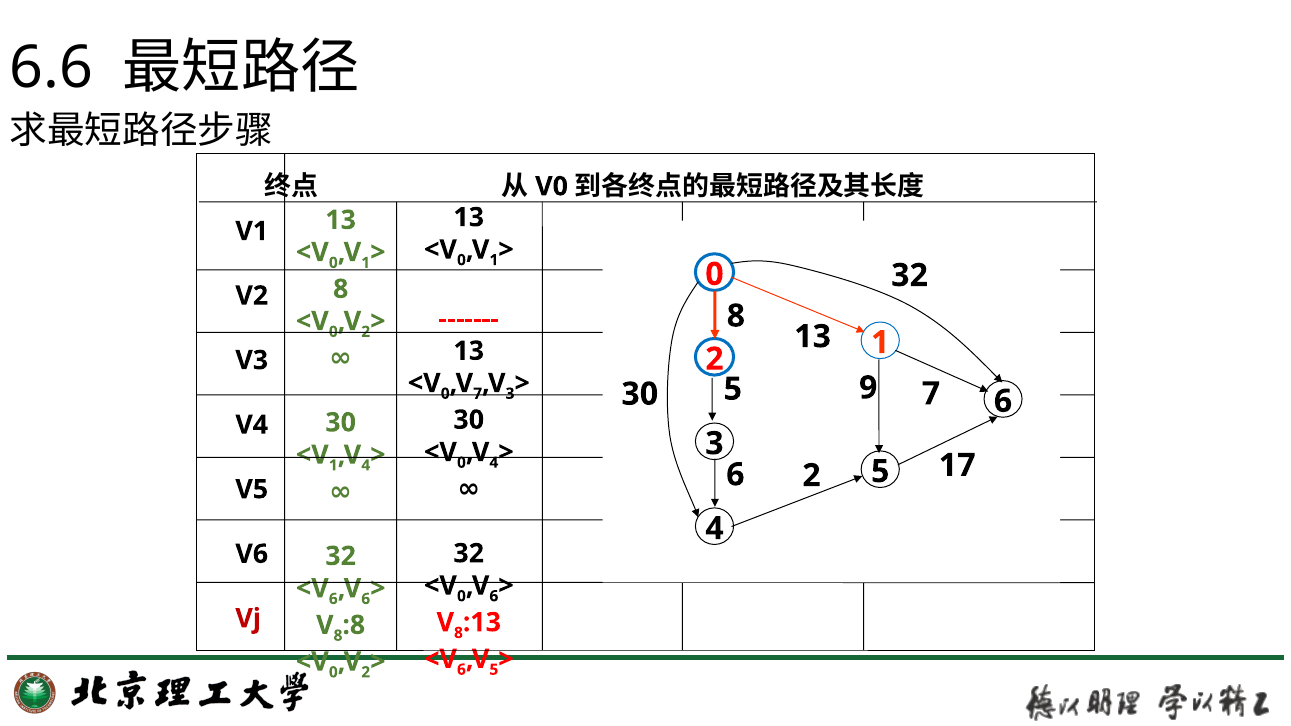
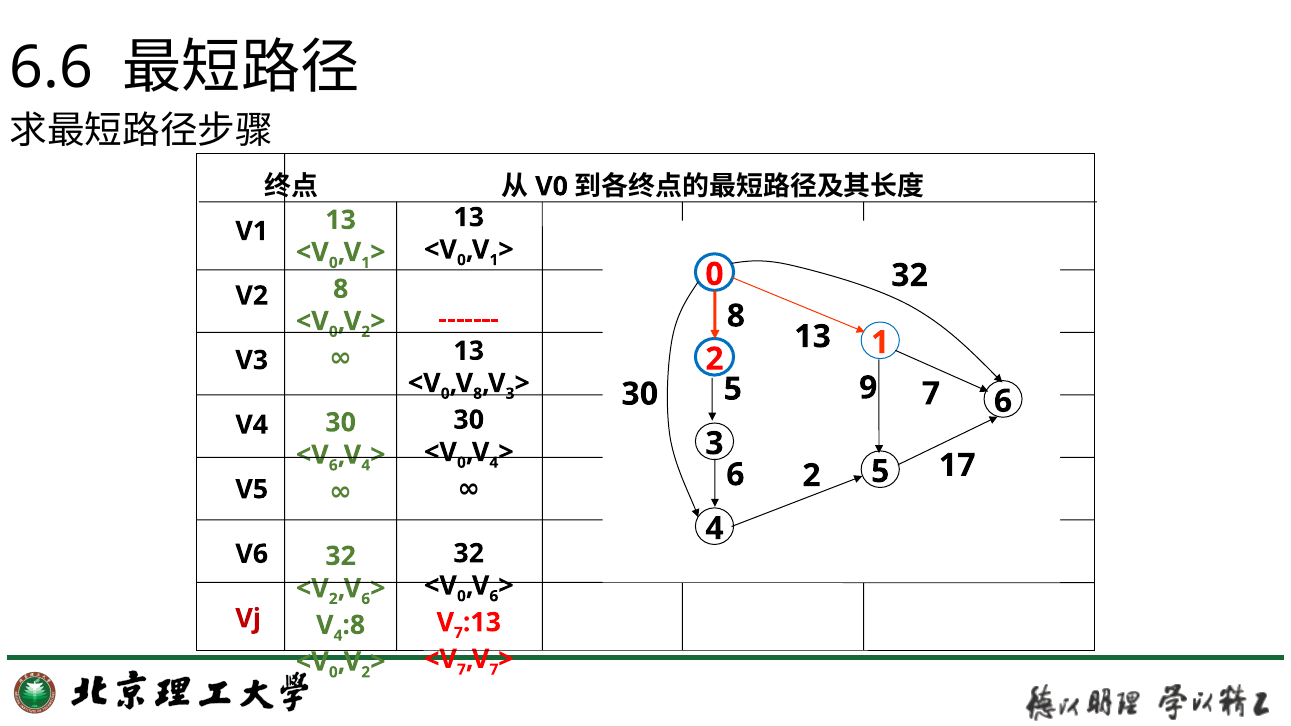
7: 7 -> 8 (478, 394)
1: 1 -> 6 (333, 465)
6: 6 -> 2 (333, 599)
8: 8 -> 7 (458, 633)
8: 8 -> 4 (338, 636)
6: 6 -> 7 (461, 670)
5: 5 -> 7 (494, 670)
